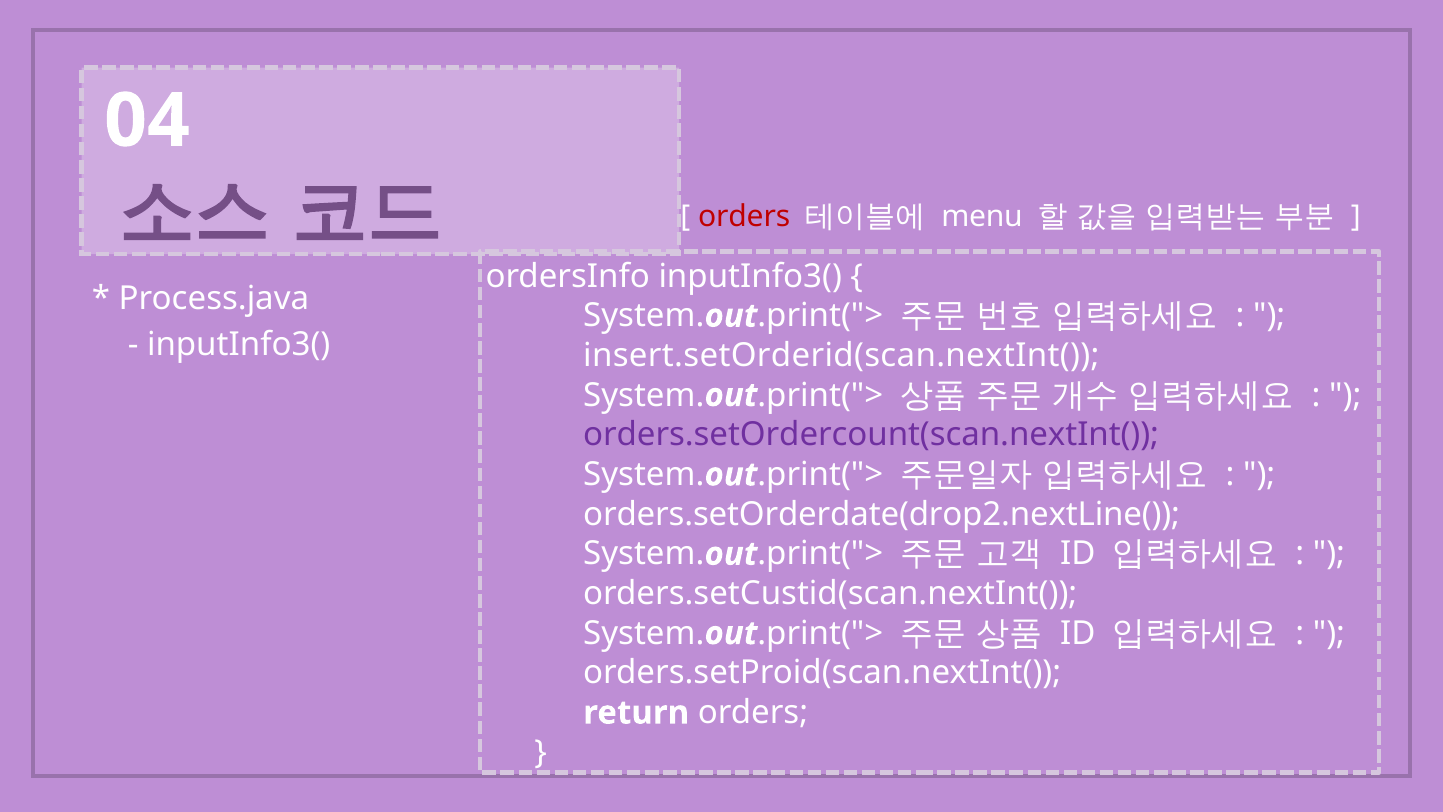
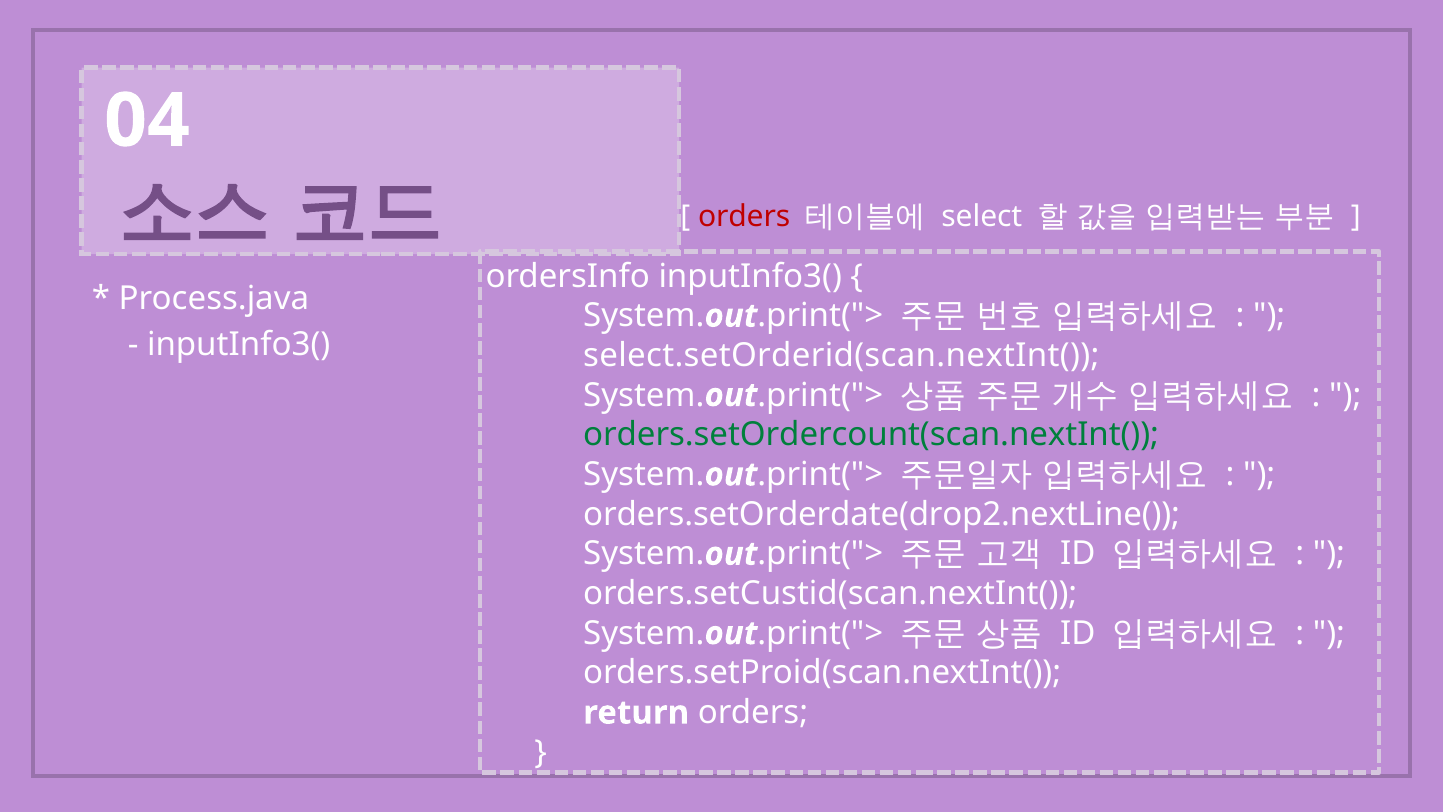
menu: menu -> select (982, 216)
insert.setOrderid(scan.nextInt(: insert.setOrderid(scan.nextInt( -> select.setOrderid(scan.nextInt( (841, 355)
orders.setOrdercount(scan.nextInt( colour: purple -> green (871, 435)
